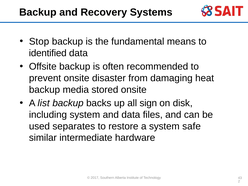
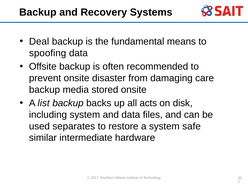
Stop: Stop -> Deal (39, 42)
identified: identified -> spoofing (48, 53)
heat: heat -> care (205, 78)
sign: sign -> acts (148, 103)
